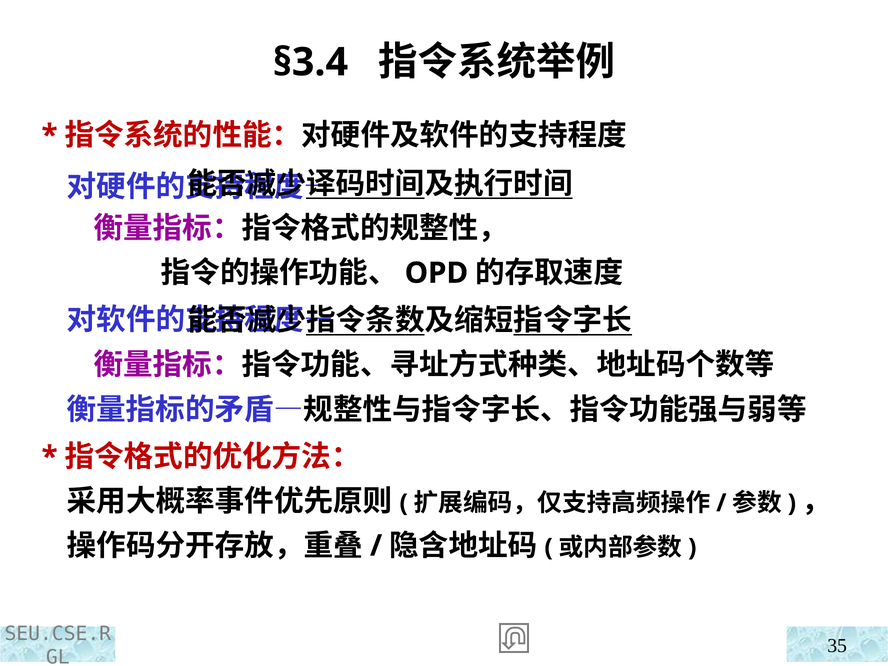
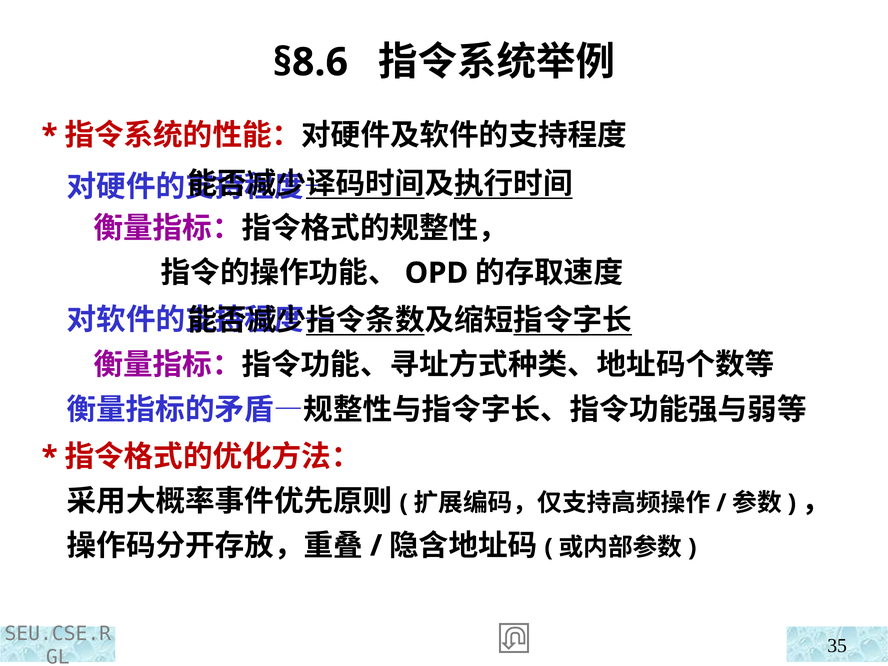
§3.4: §3.4 -> §8.6 (310, 62)
